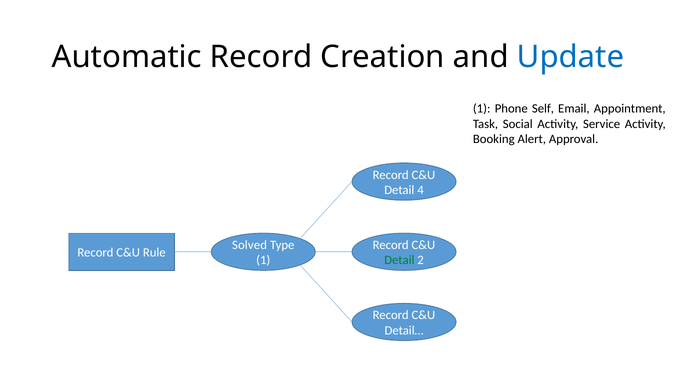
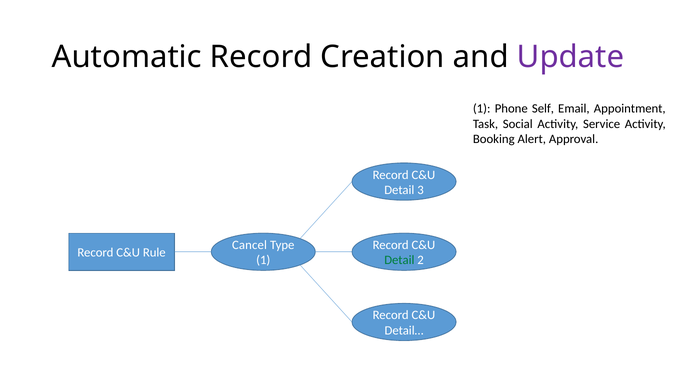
Update colour: blue -> purple (570, 57)
4: 4 -> 3 (421, 190)
Solved: Solved -> Cancel (249, 245)
